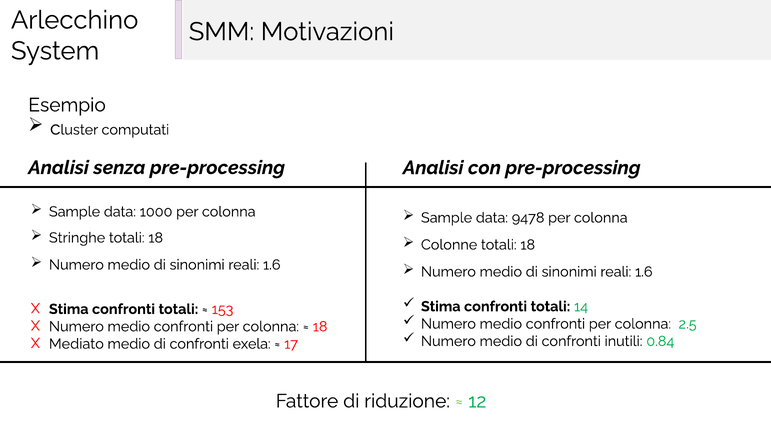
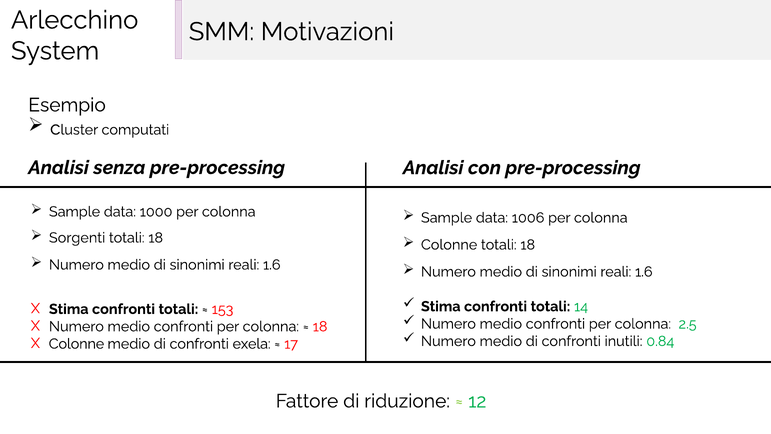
9478: 9478 -> 1006 (528, 218)
Stringhe: Stringhe -> Sorgenti (77, 238)
Mediato: Mediato -> Colonne (76, 344)
